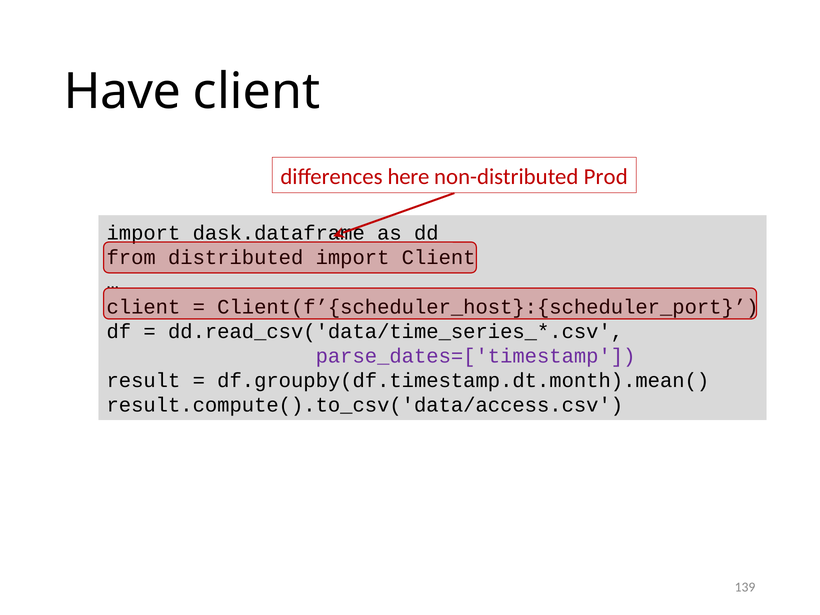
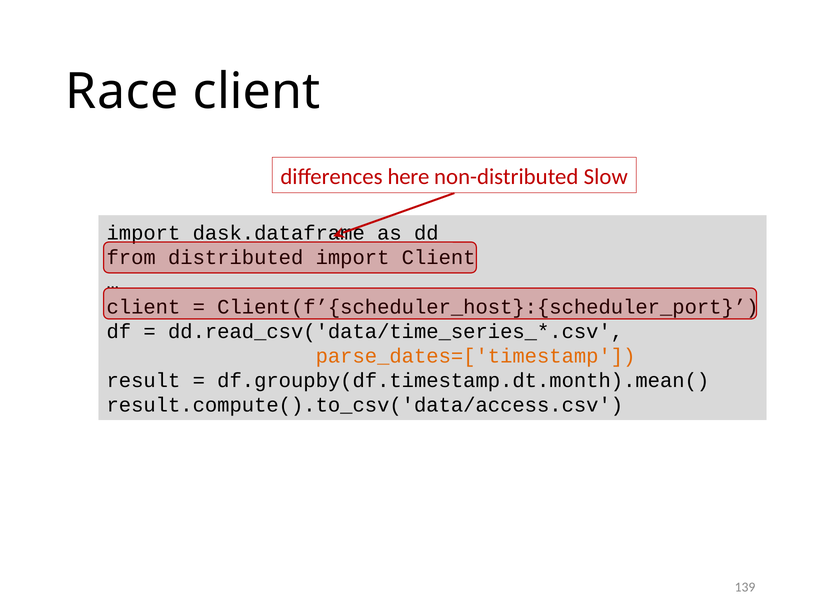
Have: Have -> Race (122, 92)
Prod: Prod -> Slow (606, 176)
parse_dates=['timestamp colour: purple -> orange (476, 356)
